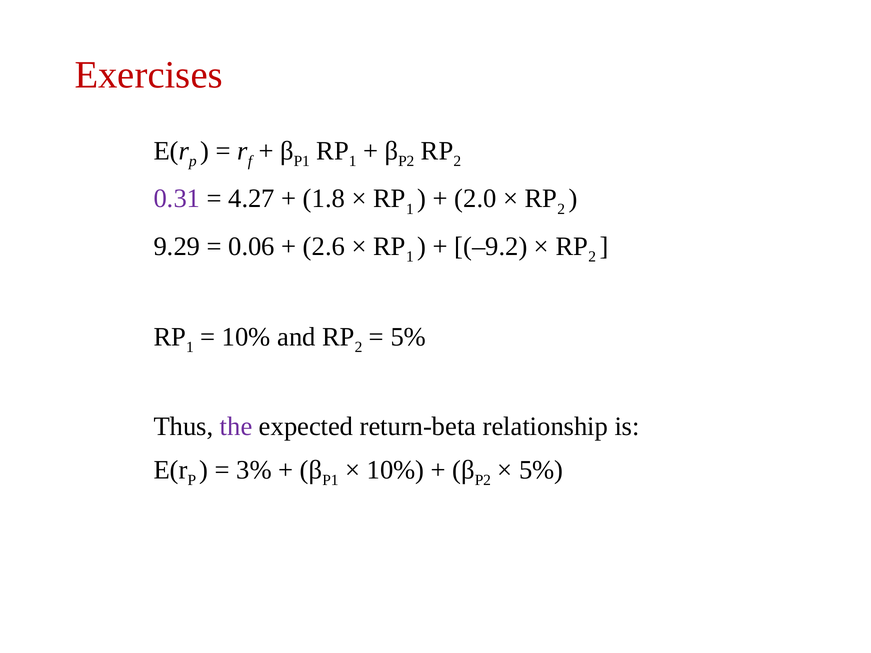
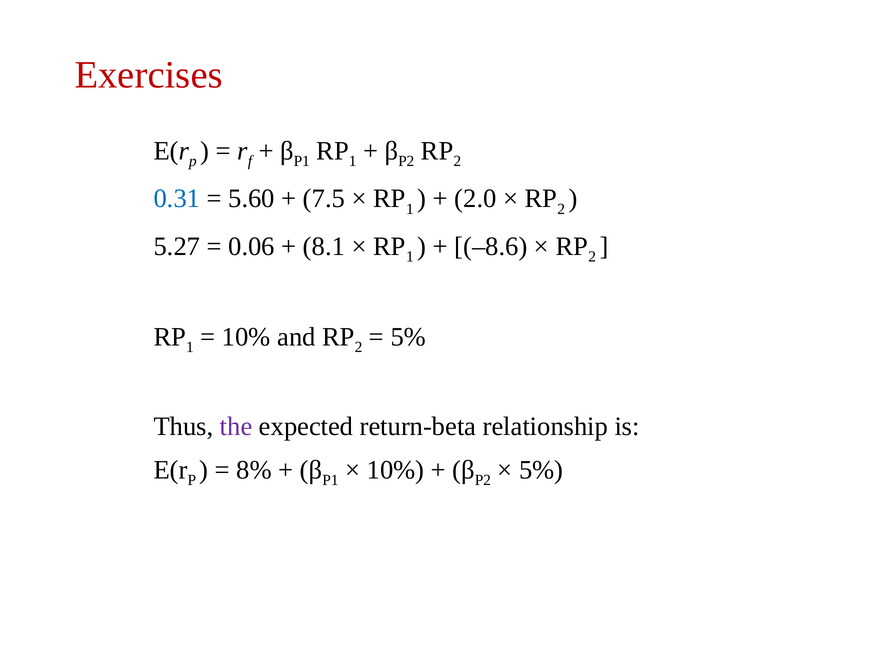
0.31 colour: purple -> blue (177, 199)
4.27: 4.27 -> 5.60 (252, 199)
1.8: 1.8 -> 7.5 (324, 199)
9.29: 9.29 -> 5.27 (177, 246)
2.6: 2.6 -> 8.1 (324, 246)
–9.2: –9.2 -> –8.6 (491, 246)
3%: 3% -> 8% (254, 470)
